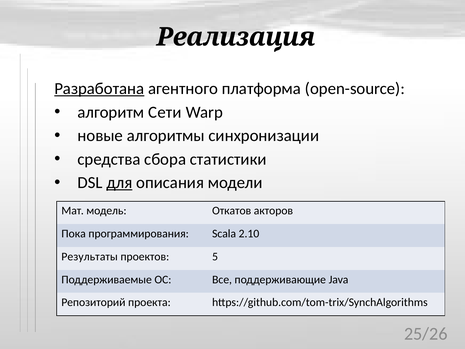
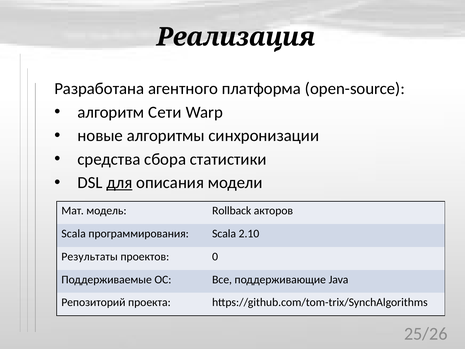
Разработана underline: present -> none (99, 89)
Откатов: Откатов -> Rollback (232, 211)
Пока: Пока -> Scala (74, 234)
5: 5 -> 0 (215, 256)
